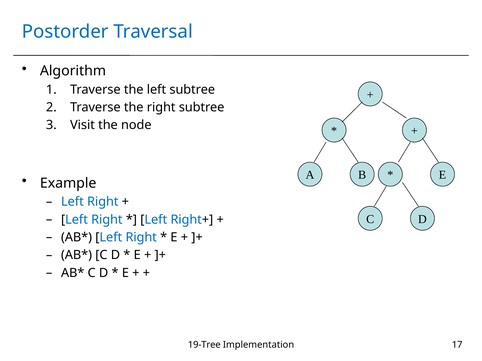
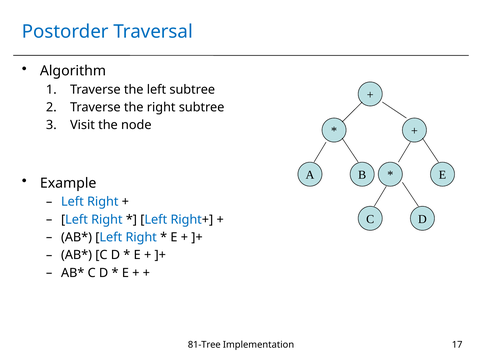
19-Tree: 19-Tree -> 81-Tree (204, 345)
